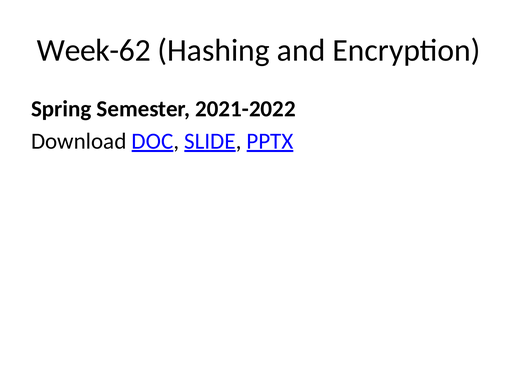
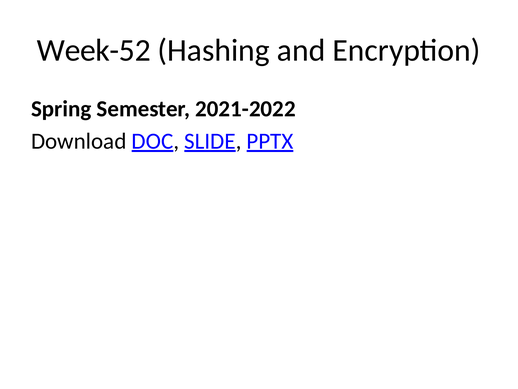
Week-62: Week-62 -> Week-52 (94, 50)
